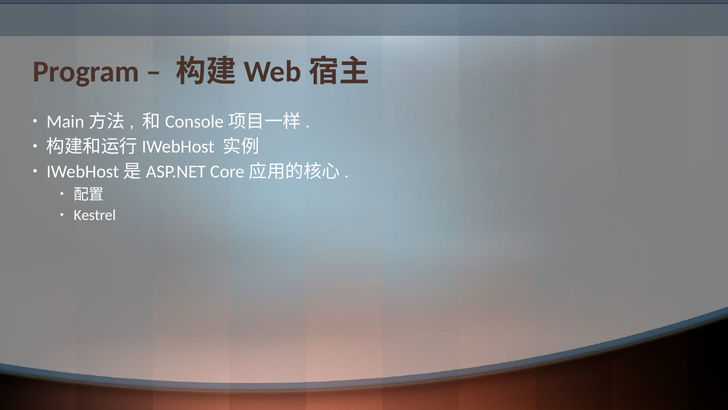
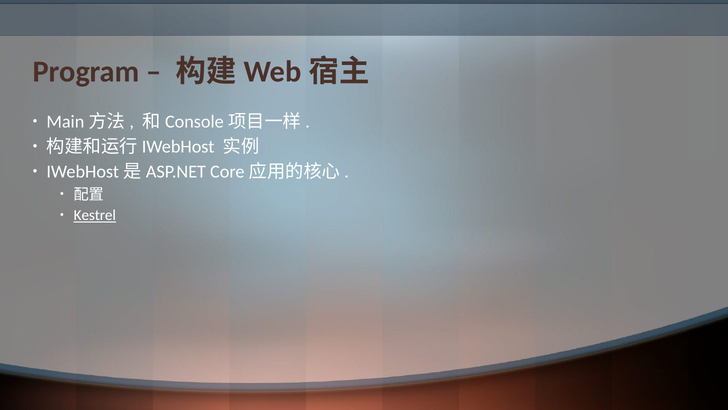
Kestrel underline: none -> present (95, 215)
